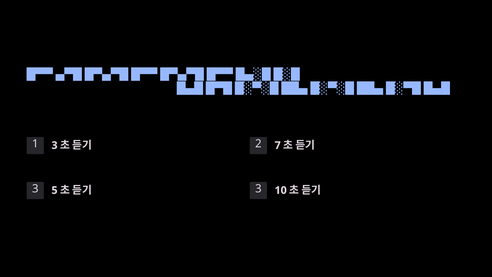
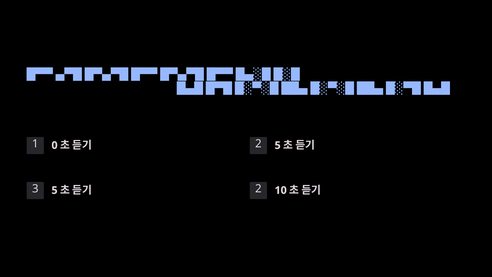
1 3: 3 -> 0 (55, 145)
2 7: 7 -> 5 (278, 145)
3: 3 -> 2 (258, 189)
